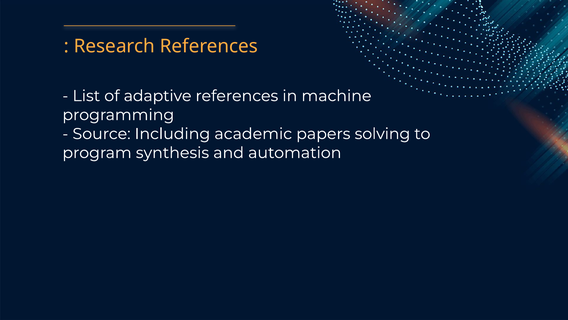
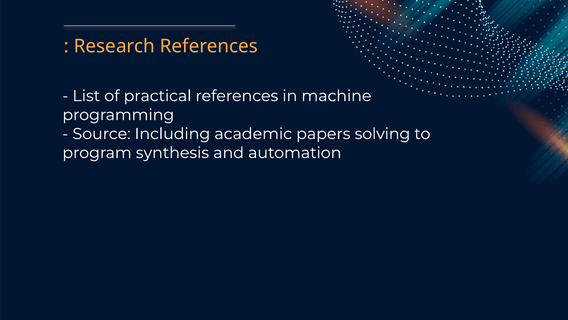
adaptive: adaptive -> practical (158, 96)
